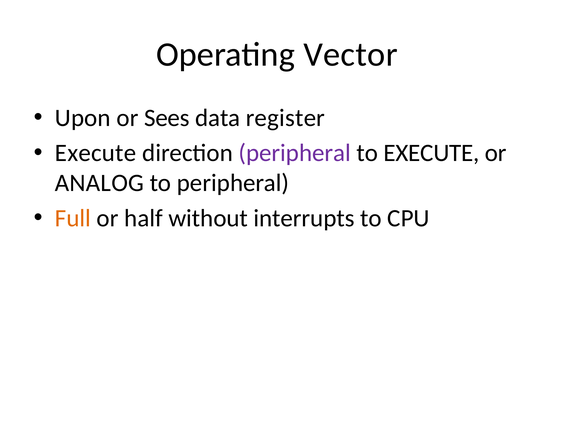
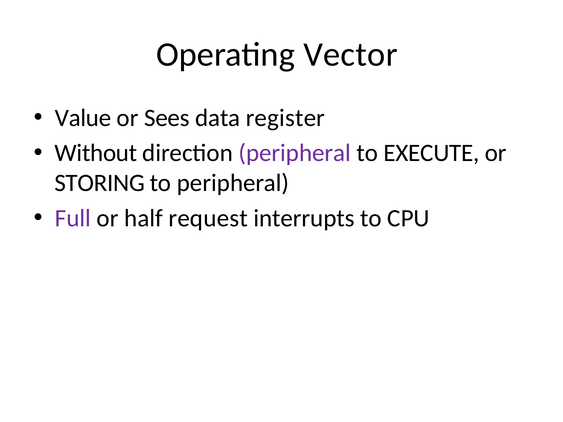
Upon: Upon -> Value (83, 118)
Execute: Execute -> Without (96, 153)
ANALOG: ANALOG -> STORING (100, 183)
Full colour: orange -> purple (73, 218)
without: without -> request (208, 218)
